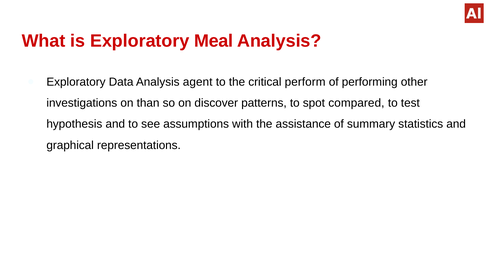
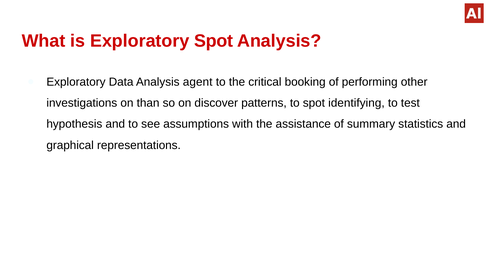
Exploratory Meal: Meal -> Spot (214, 41)
perform: perform -> booking (305, 82)
compared: compared -> identifying (356, 103)
